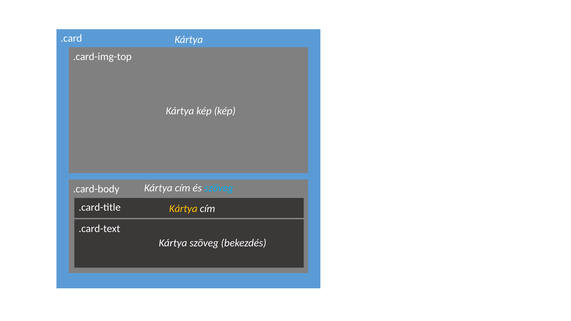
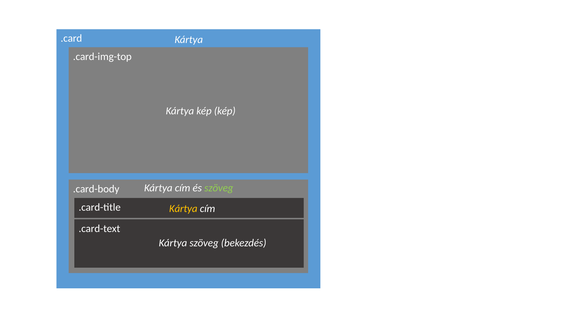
szöveg colour: light blue -> light green (219, 188)
